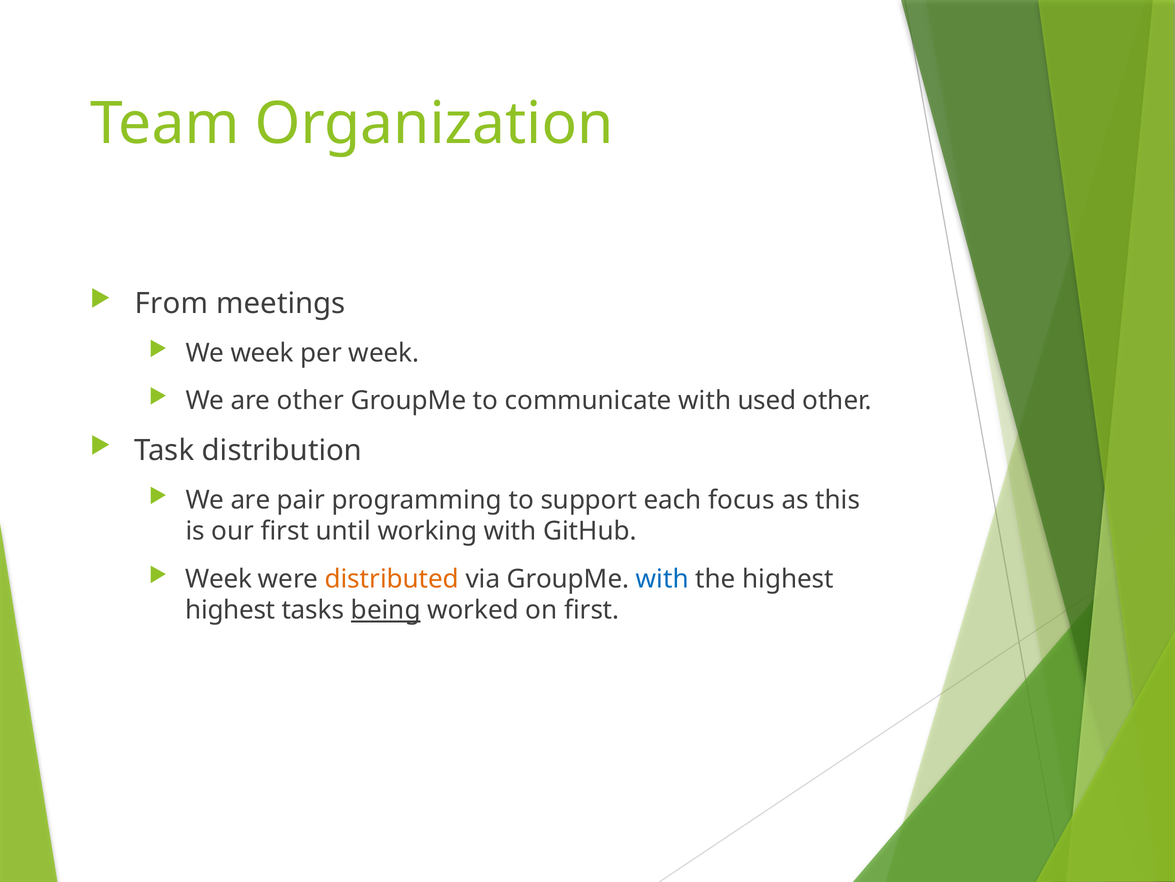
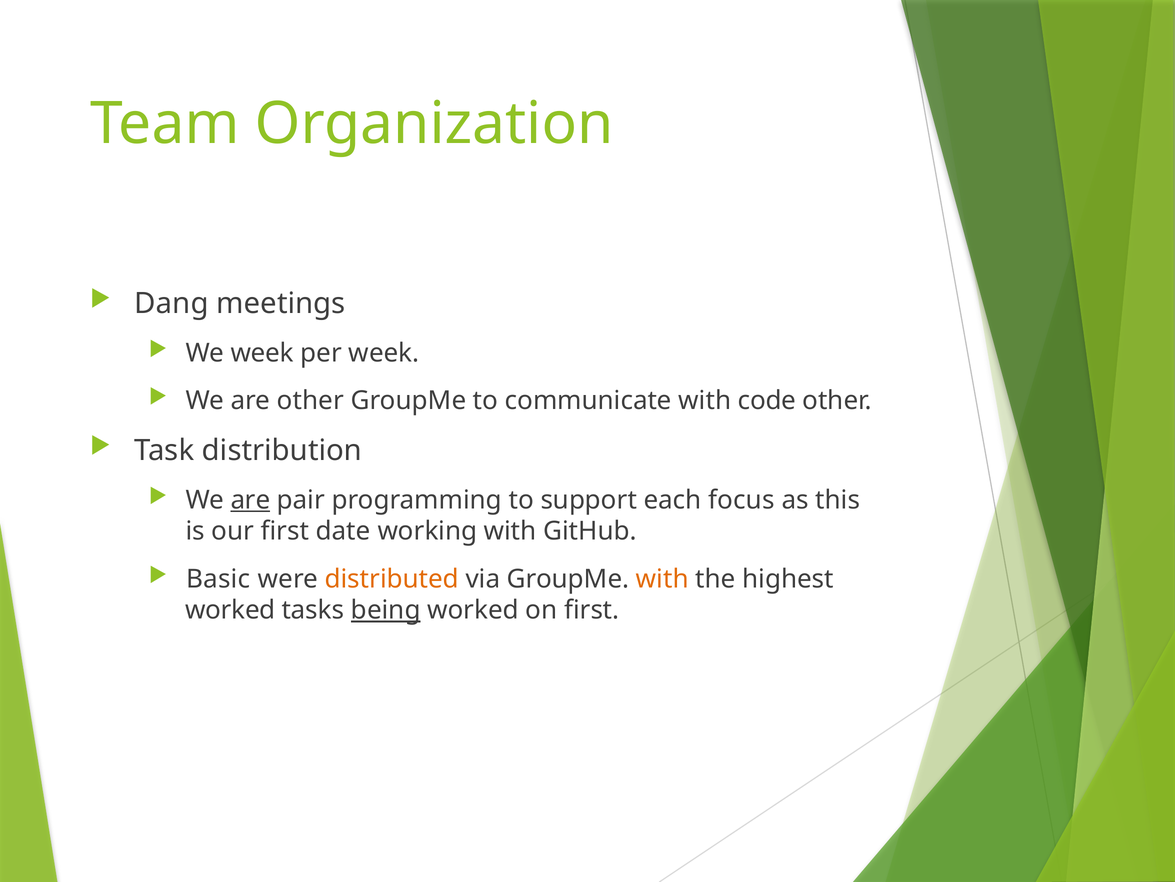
From: From -> Dang (171, 303)
used: used -> code (767, 400)
are underline: none -> present (250, 499)
until: until -> date (343, 531)
Week: Week -> Basic (218, 578)
with colour: blue -> orange (662, 578)
highest: highest -> worked (230, 610)
